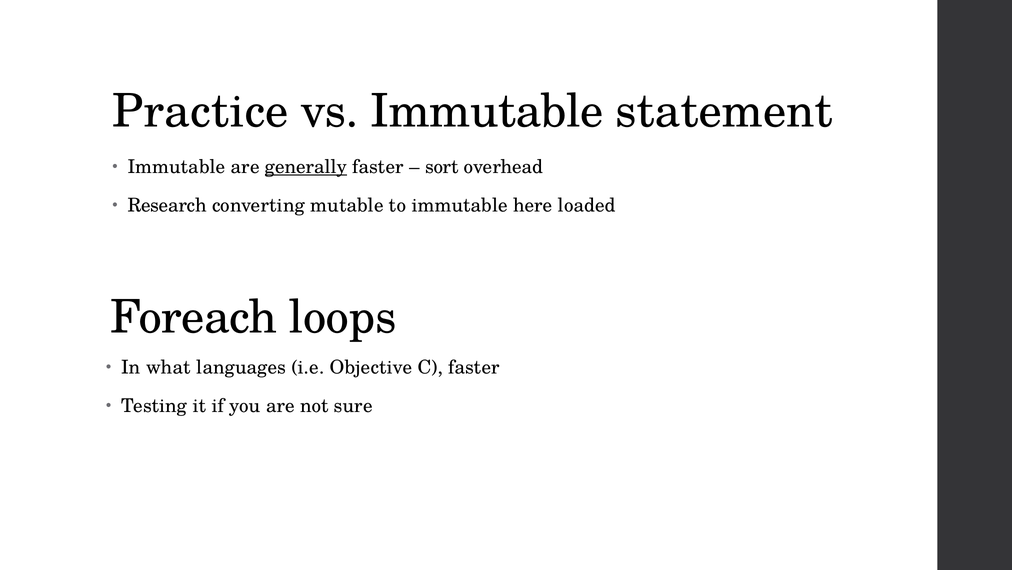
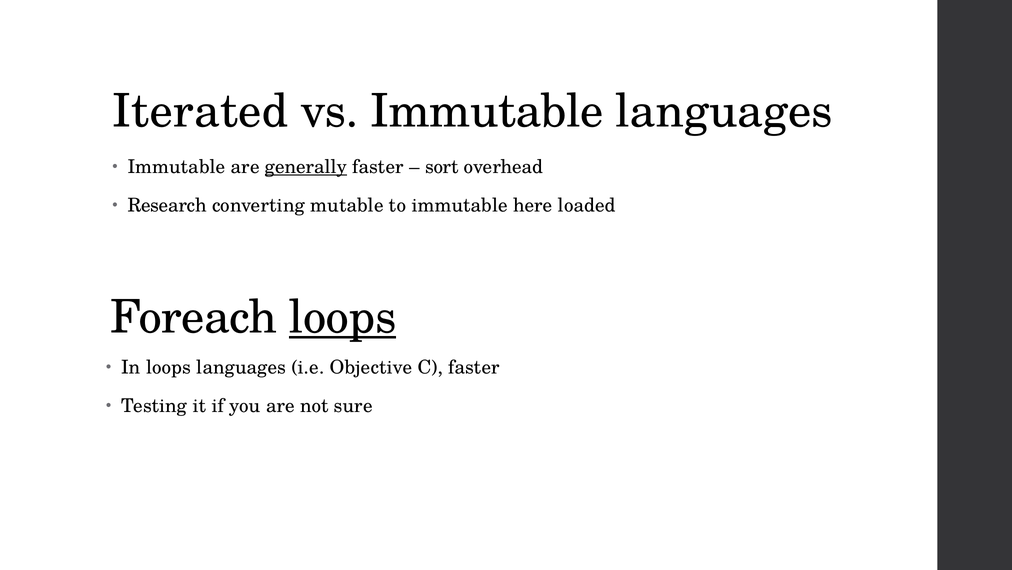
Practice: Practice -> Iterated (200, 111)
Immutable statement: statement -> languages (724, 111)
loops underline: none -> present (343, 317)
In what: what -> loops (168, 367)
